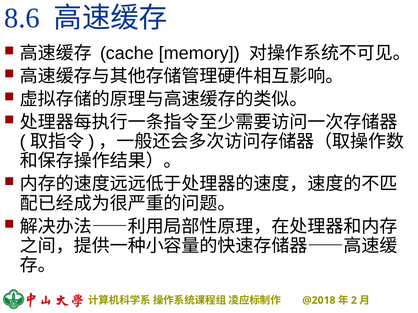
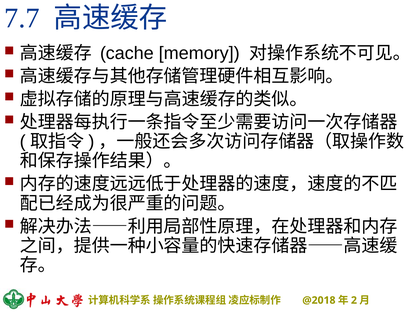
8.6: 8.6 -> 7.7 (22, 18)
